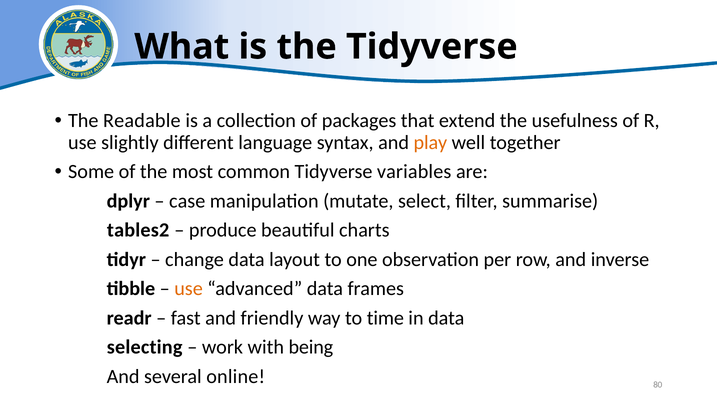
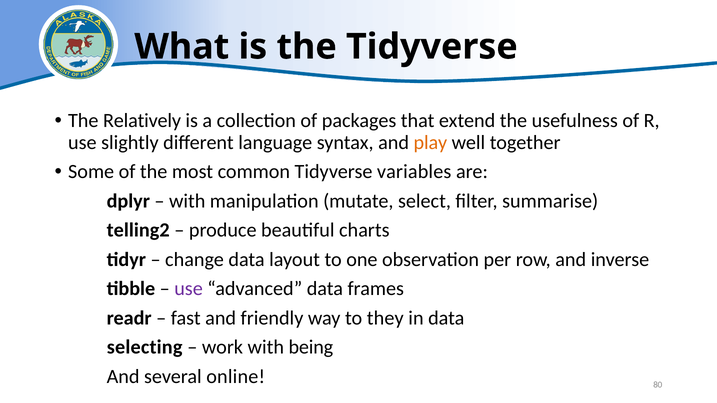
Readable: Readable -> Relatively (142, 121)
case: case -> with (187, 201)
tables2: tables2 -> telling2 (138, 230)
use colour: orange -> purple (189, 289)
time: time -> they (385, 318)
